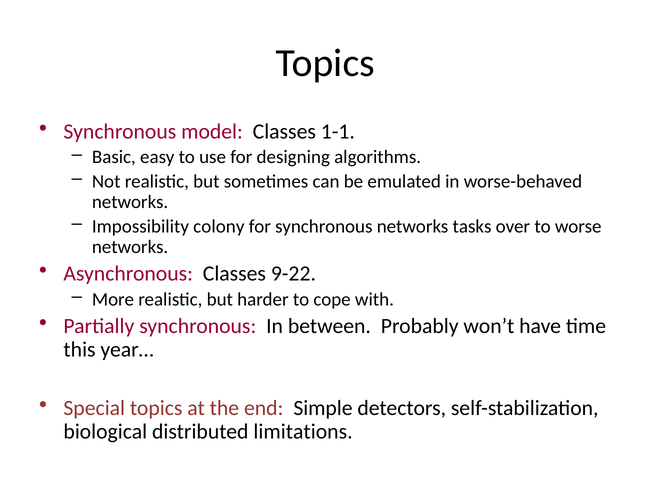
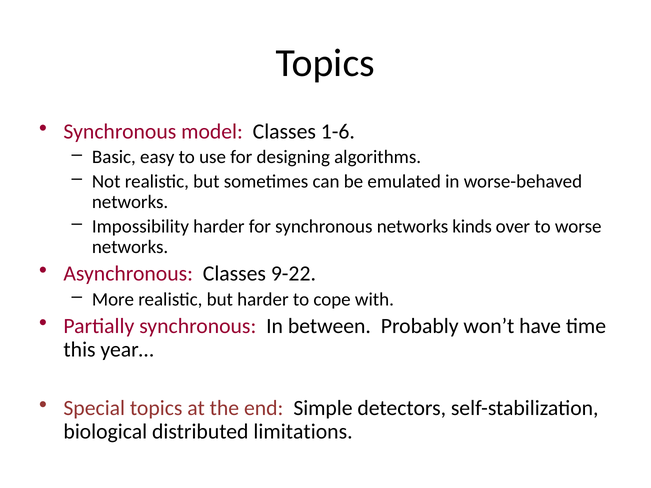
1-1: 1-1 -> 1-6 (338, 132)
Impossibility colony: colony -> harder (219, 227)
tasks: tasks -> kinds (472, 227)
